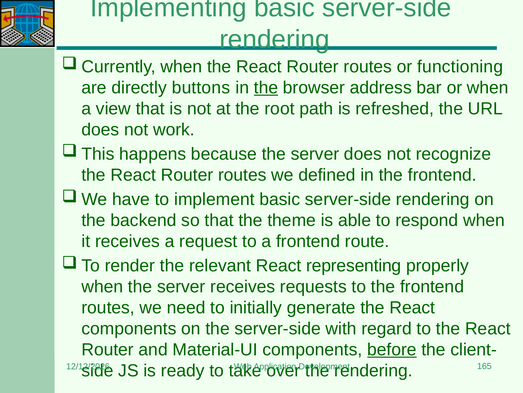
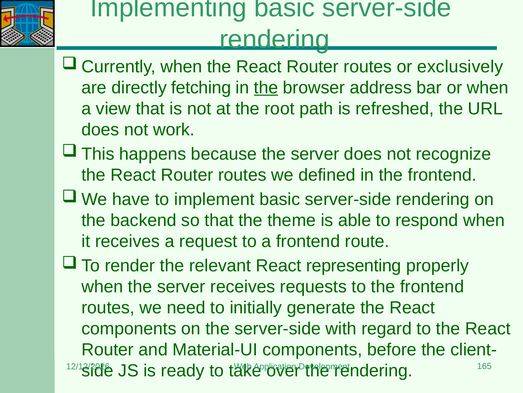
functioning: functioning -> exclusively (460, 67)
buttons: buttons -> fetching (201, 88)
before underline: present -> none (392, 349)
